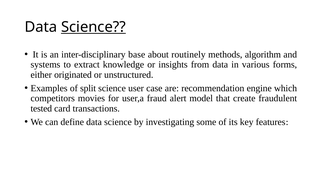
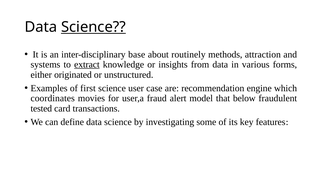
algorithm: algorithm -> attraction (263, 54)
extract underline: none -> present (87, 65)
split: split -> first (88, 88)
competitors: competitors -> coordinates (53, 98)
create: create -> below (244, 98)
